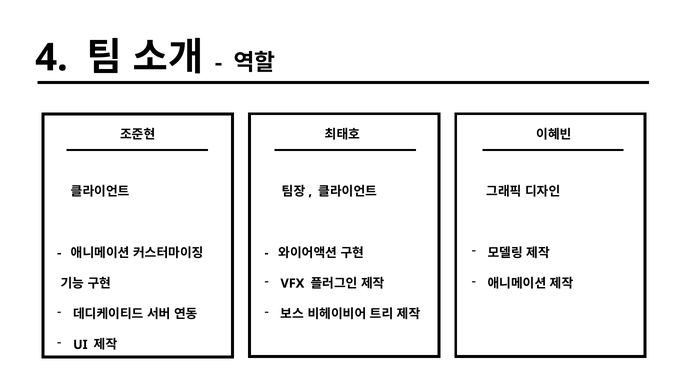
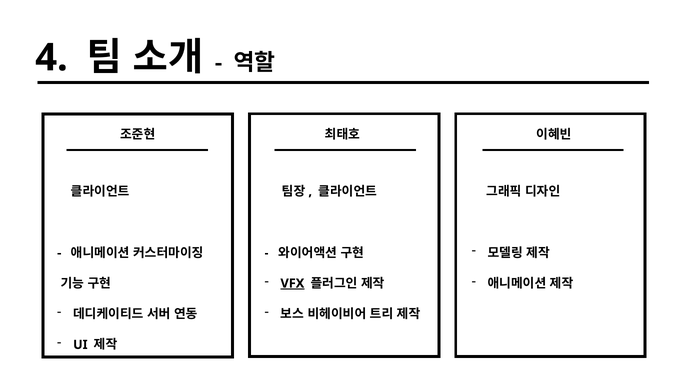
VFX underline: none -> present (292, 283)
